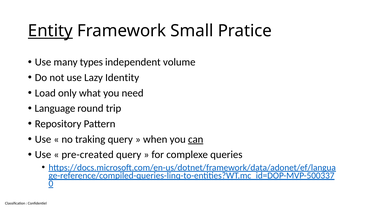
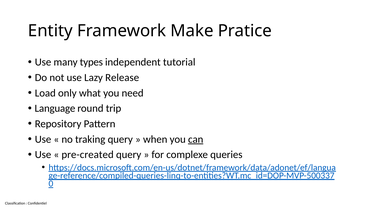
Entity underline: present -> none (50, 31)
Small: Small -> Make (192, 31)
volume: volume -> tutorial (179, 62)
Identity: Identity -> Release (122, 77)
